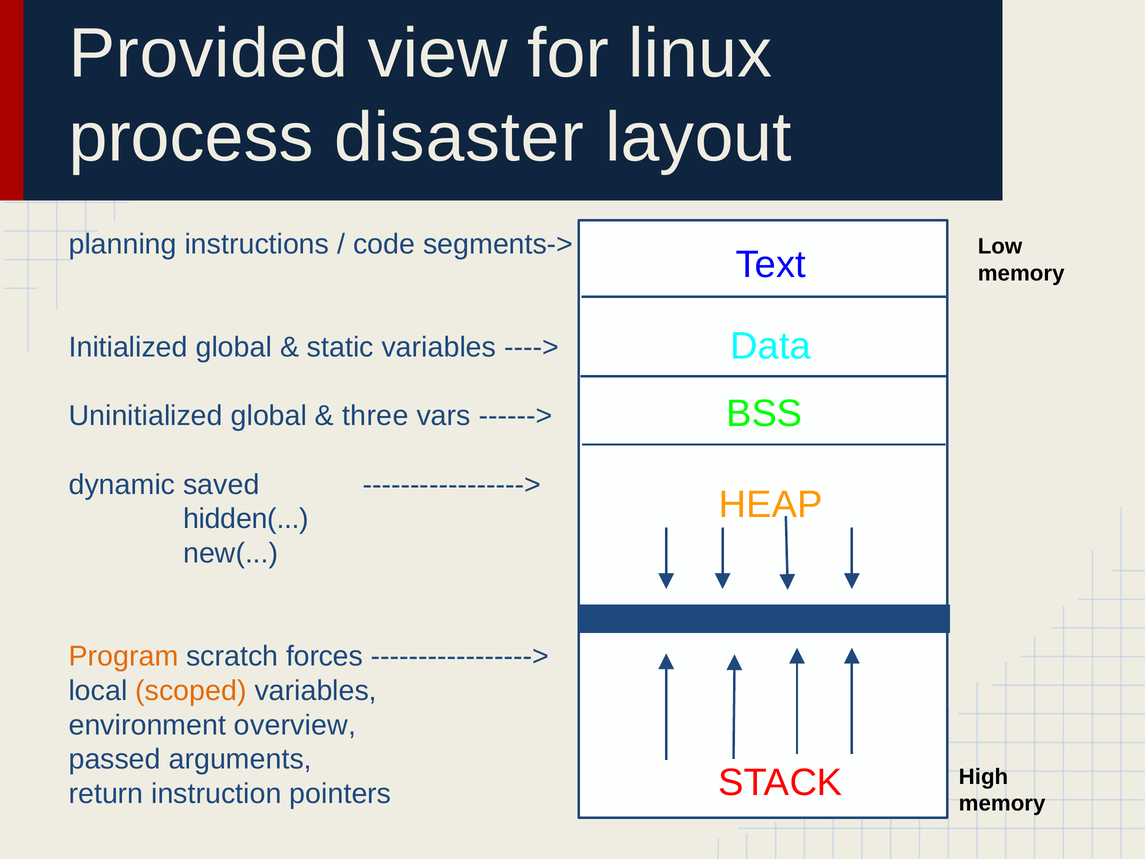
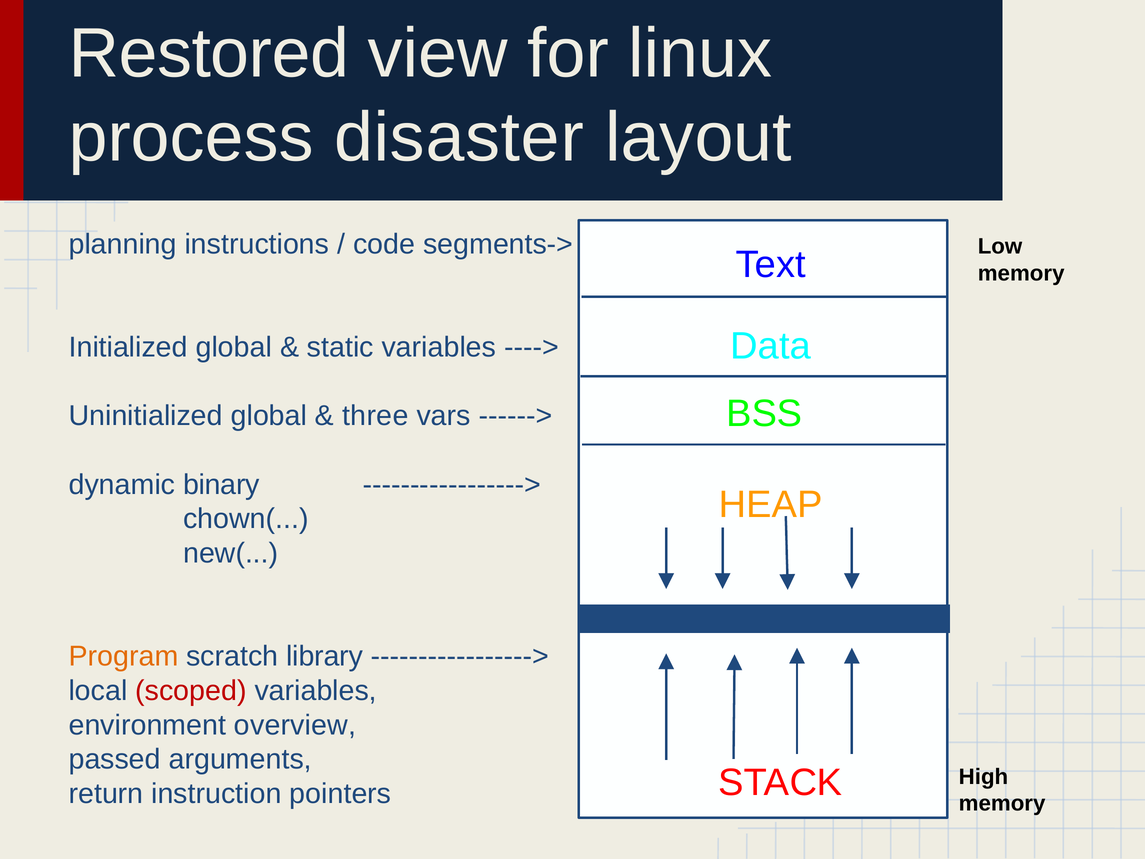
Provided: Provided -> Restored (209, 54)
saved: saved -> binary (221, 485)
hidden(: hidden( -> chown( (246, 519)
forces: forces -> library (325, 656)
scoped colour: orange -> red (191, 691)
